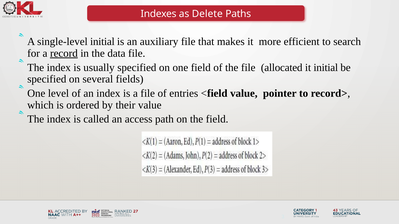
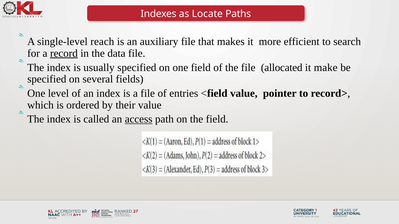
Delete: Delete -> Locate (207, 14)
single-level initial: initial -> reach (102, 42)
it initial: initial -> make (326, 68)
access underline: none -> present (139, 119)
